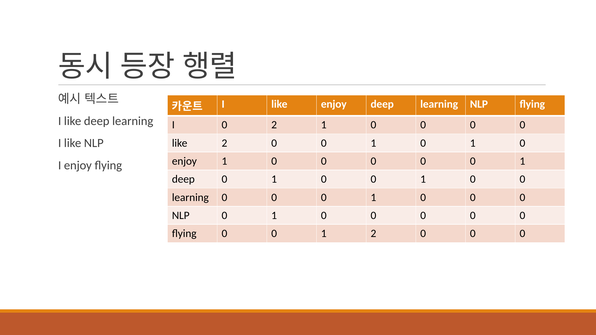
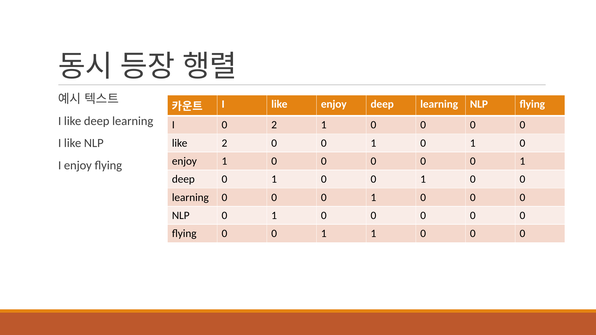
1 2: 2 -> 1 (373, 234)
